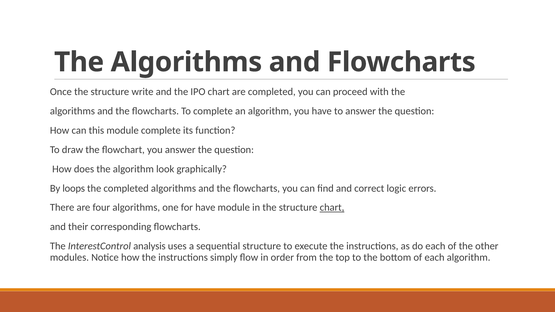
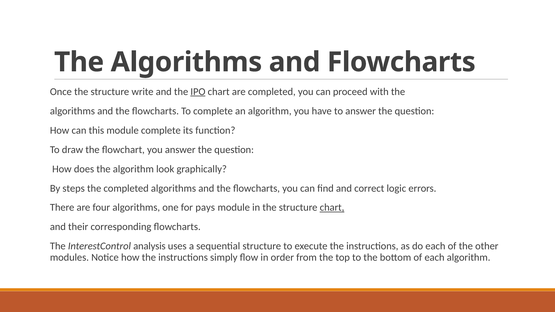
IPO underline: none -> present (198, 92)
loops: loops -> steps (74, 188)
for have: have -> pays (205, 208)
